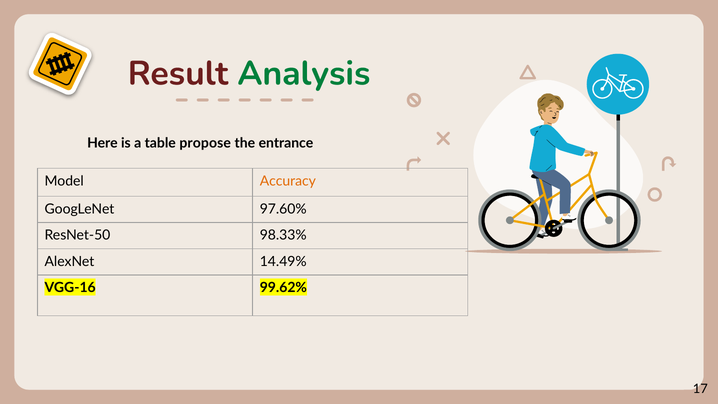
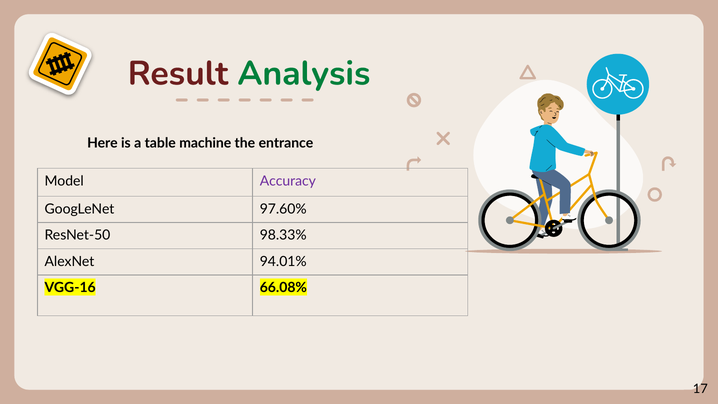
propose: propose -> machine (205, 143)
Accuracy colour: orange -> purple (288, 181)
14.49%: 14.49% -> 94.01% (283, 261)
99.62%: 99.62% -> 66.08% (283, 288)
